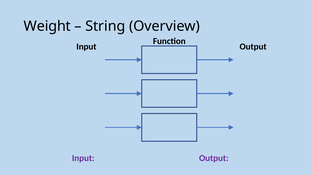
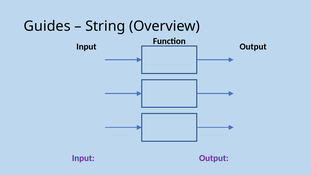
Weight: Weight -> Guides (47, 26)
